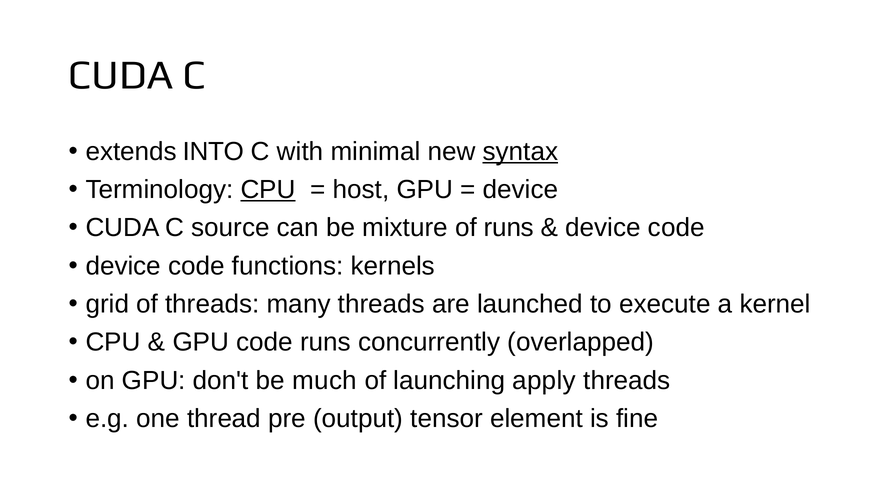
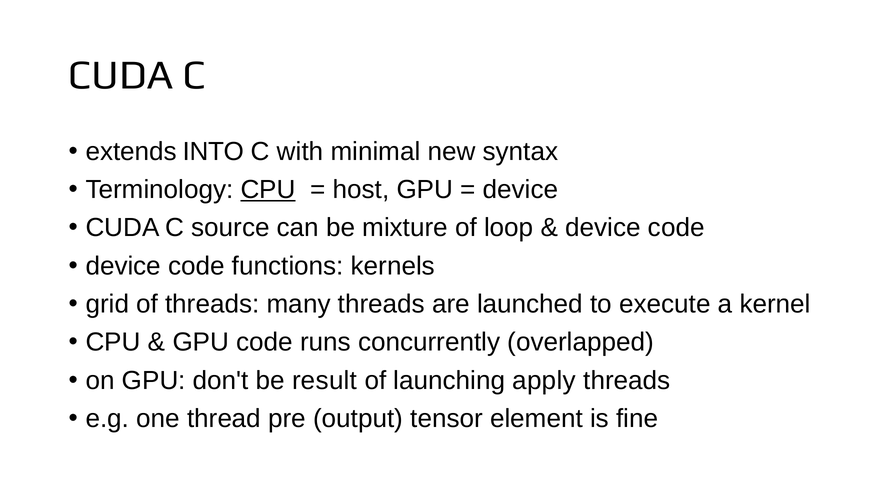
syntax underline: present -> none (520, 151)
of runs: runs -> loop (509, 228)
much: much -> result (325, 380)
